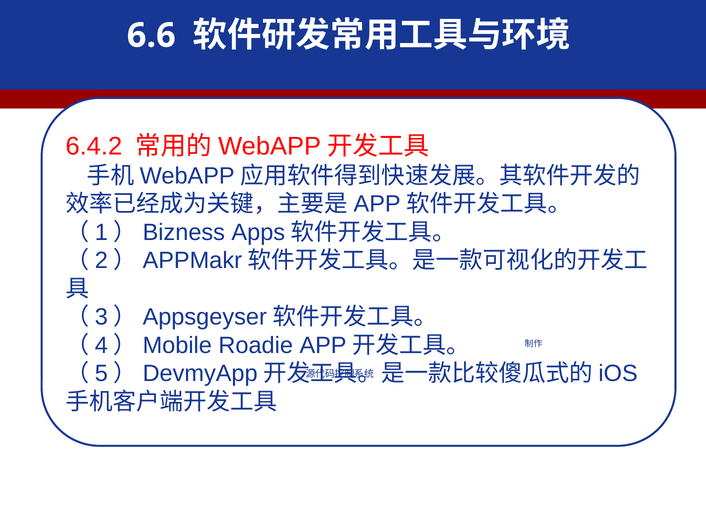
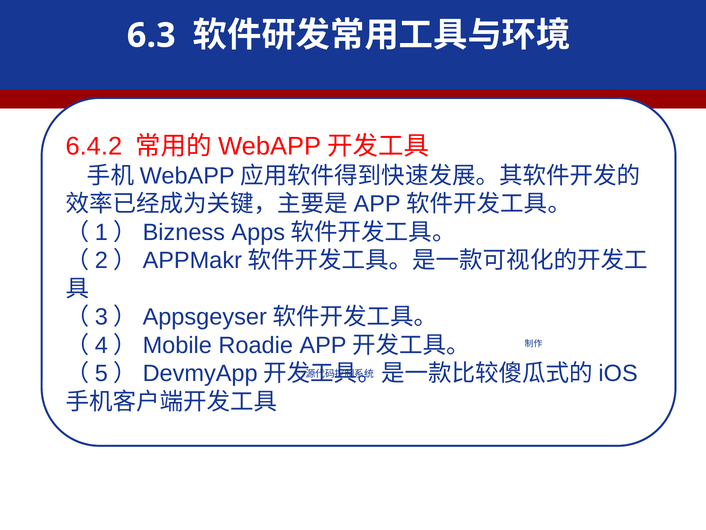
6.6: 6.6 -> 6.3 (151, 35)
